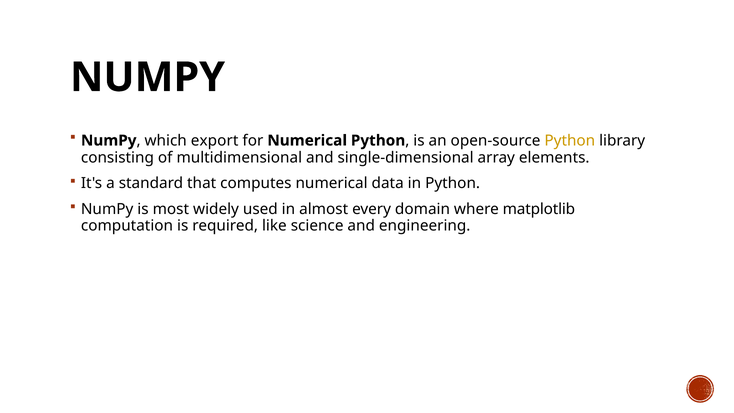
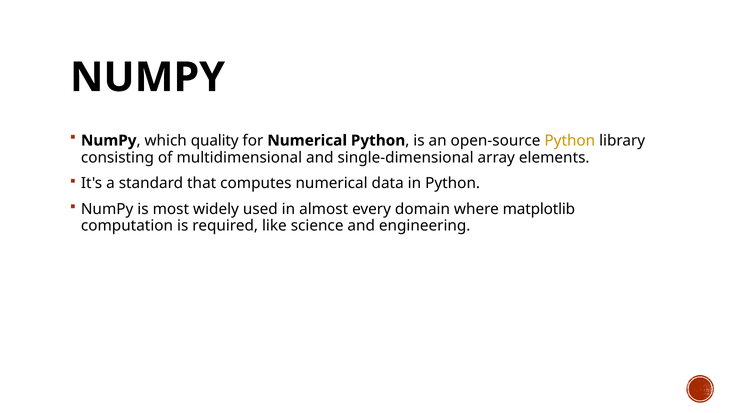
export: export -> quality (215, 140)
